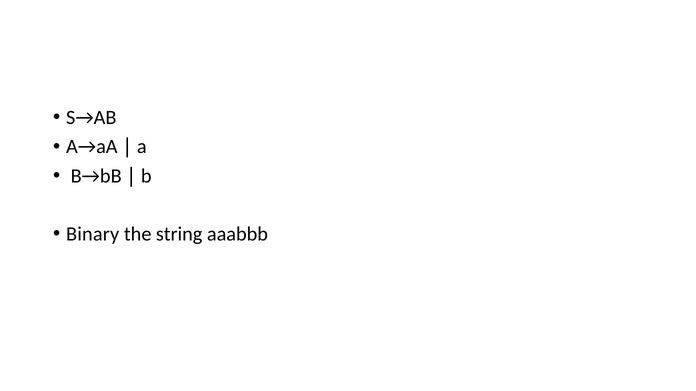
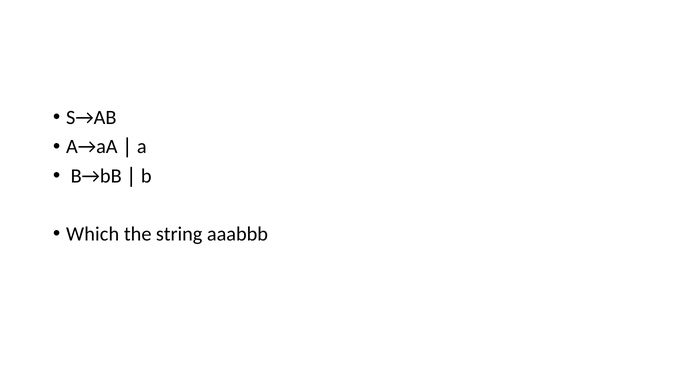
Binary: Binary -> Which (93, 234)
